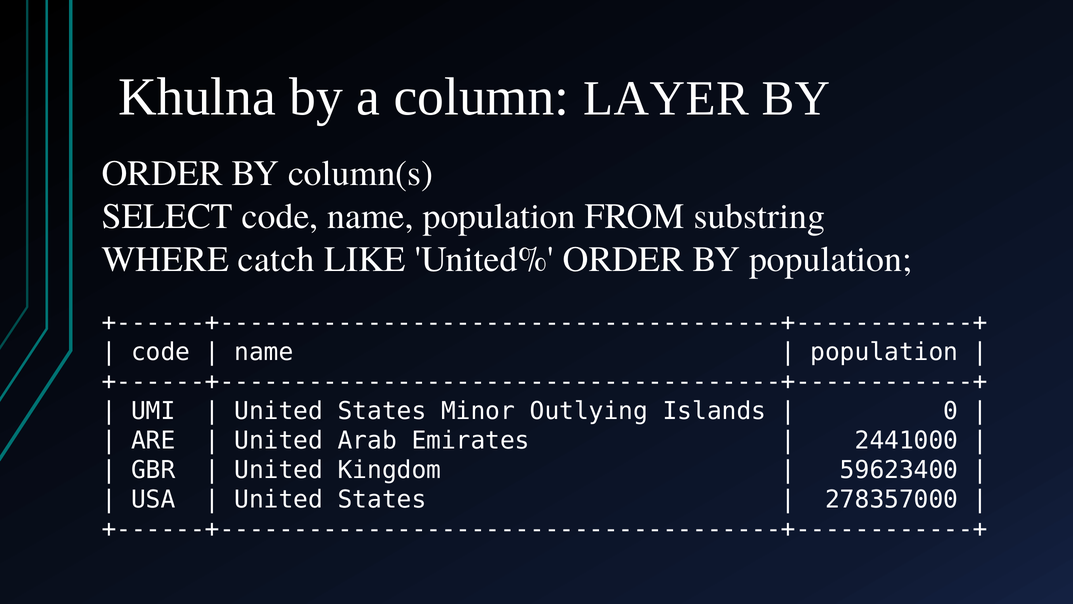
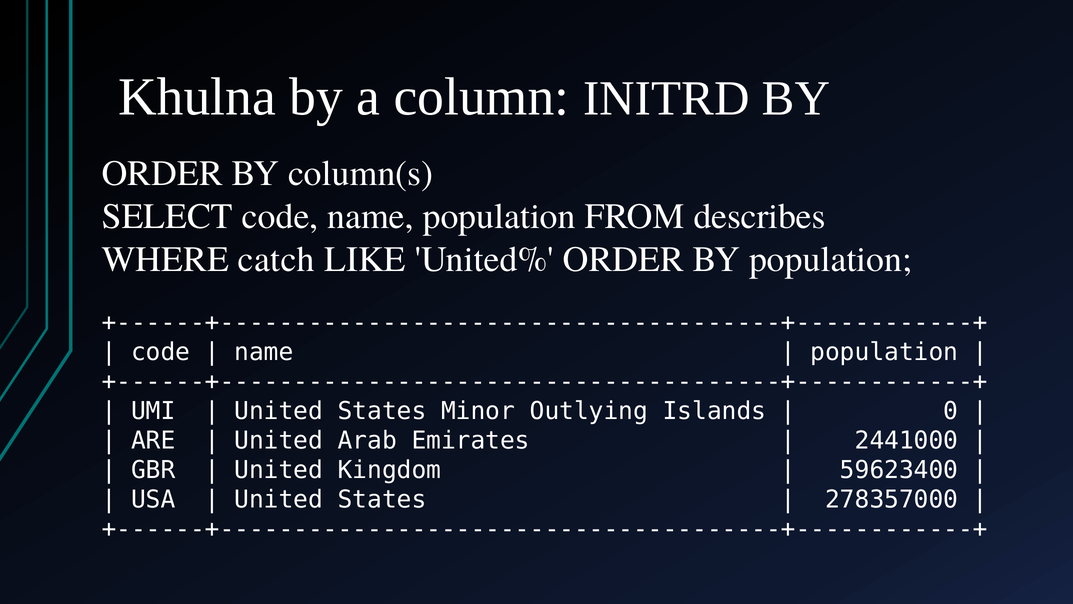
LAYER: LAYER -> INITRD (666, 99)
substring: substring -> describes (760, 216)
